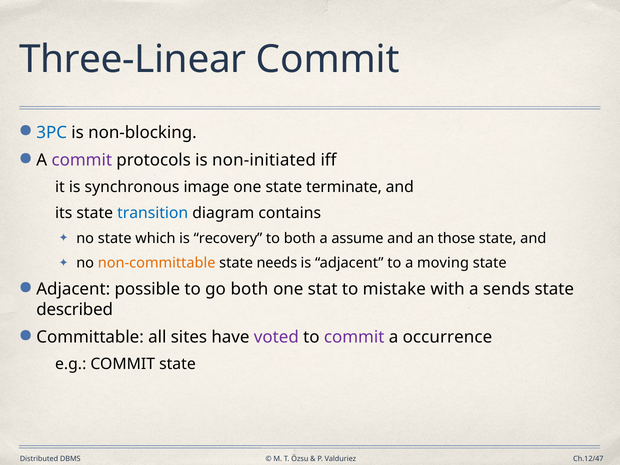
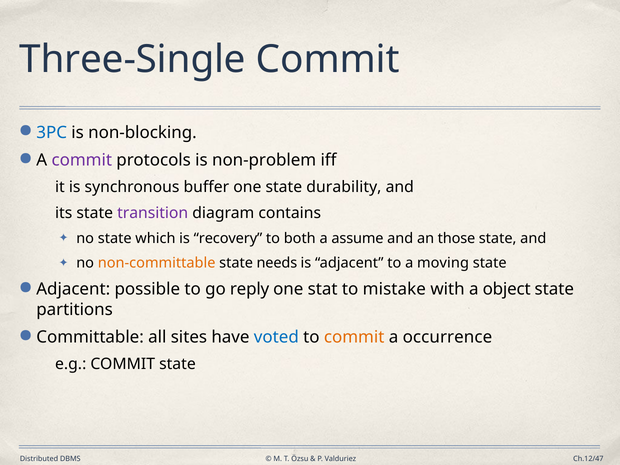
Three-Linear: Three-Linear -> Three-Single (133, 59)
non-initiated: non-initiated -> non-problem (264, 160)
image: image -> buffer (206, 187)
terminate: terminate -> durability (344, 187)
transition colour: blue -> purple (153, 213)
go both: both -> reply (250, 289)
sends: sends -> object (507, 289)
described: described -> partitions (75, 310)
voted colour: purple -> blue (276, 337)
commit colour: purple -> orange (354, 337)
